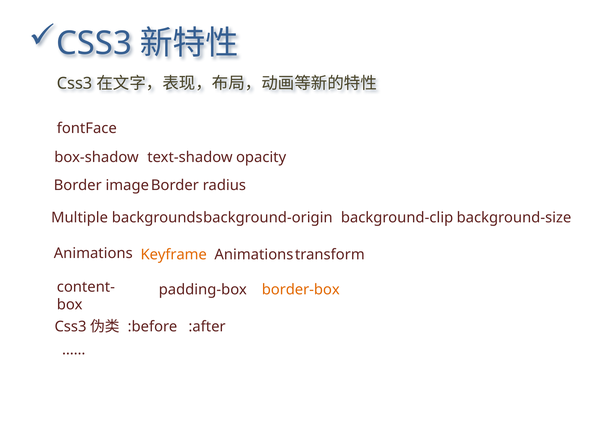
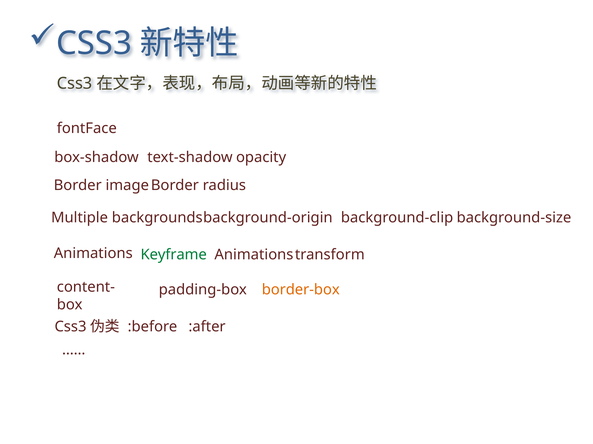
Keyframe colour: orange -> green (174, 255)
